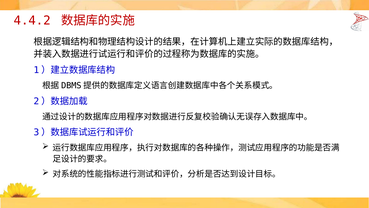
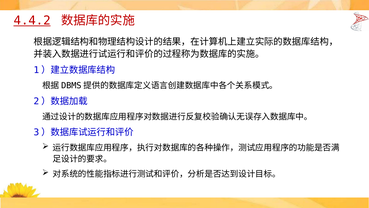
4.4.2 underline: none -> present (32, 20)
